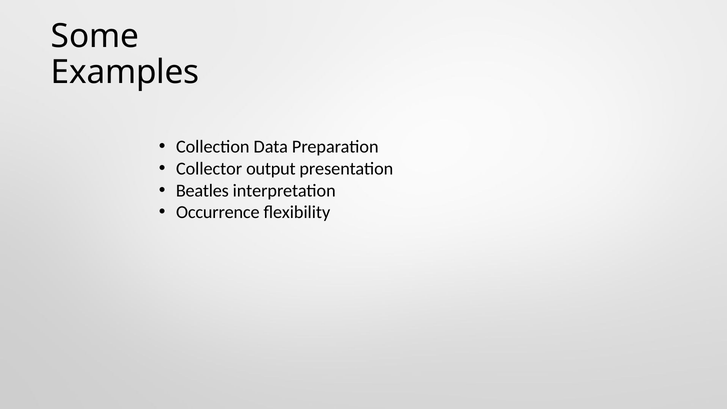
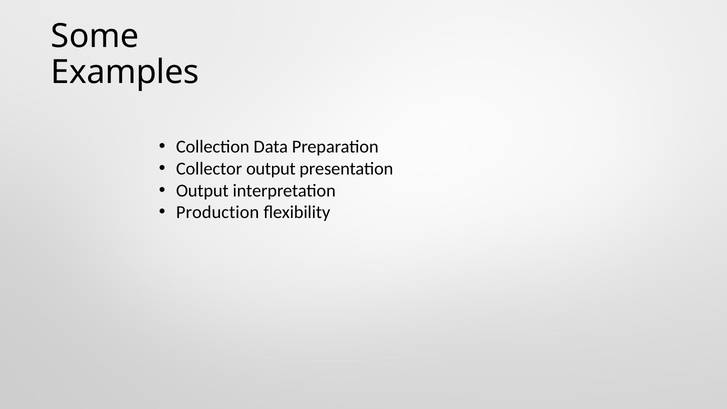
Beatles: Beatles -> Output (202, 191)
Occurrence: Occurrence -> Production (218, 212)
